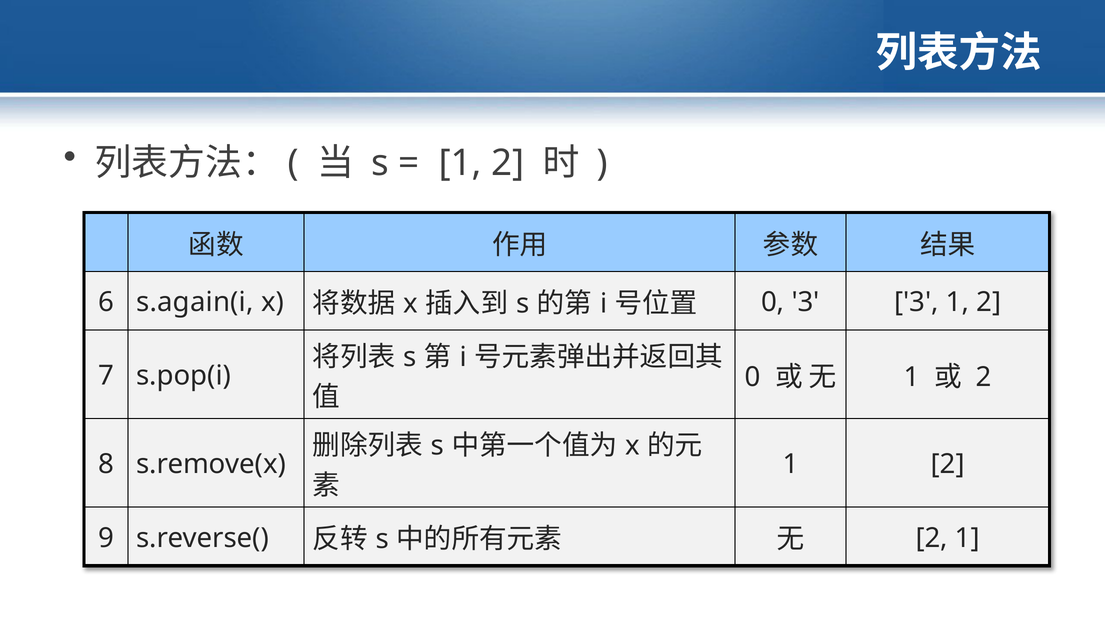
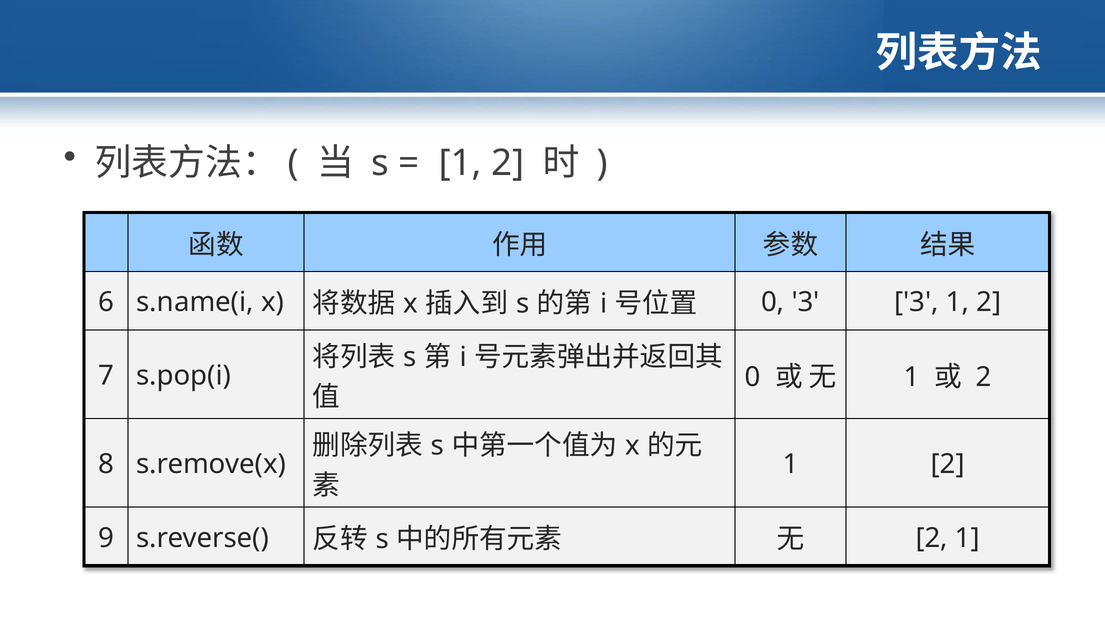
s.again(i: s.again(i -> s.name(i (195, 303)
